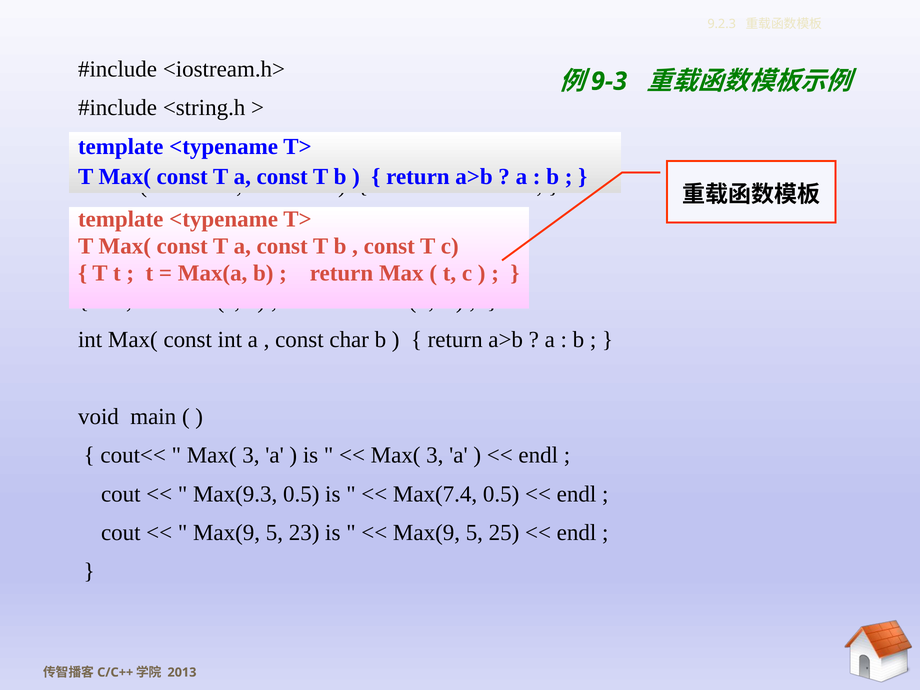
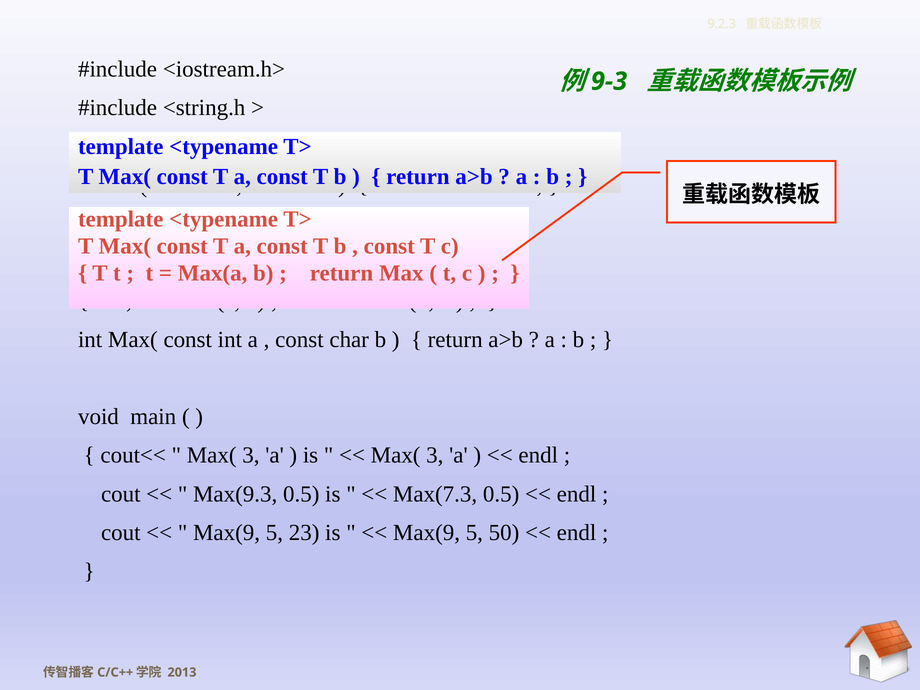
Max(7.4: Max(7.4 -> Max(7.3 (435, 494)
25: 25 -> 50 (504, 533)
